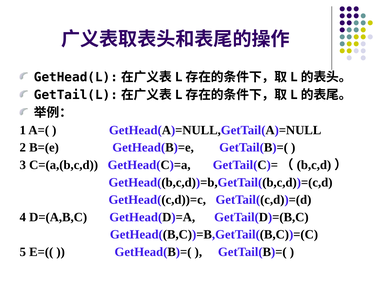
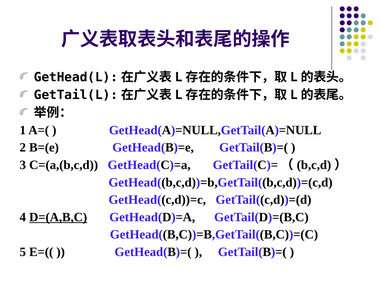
D=(A,B,C underline: none -> present (58, 217)
